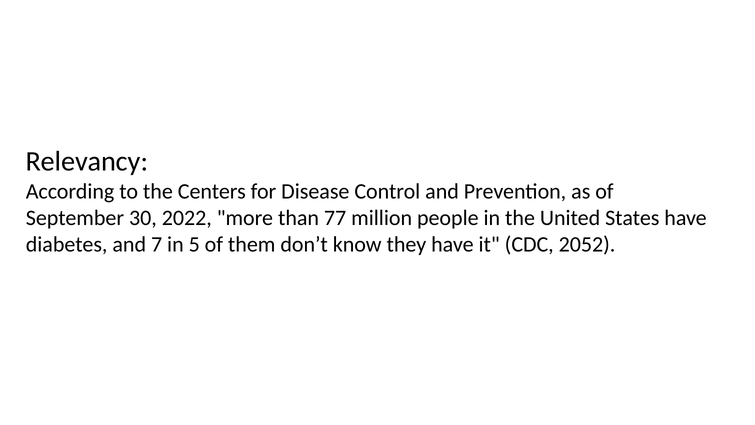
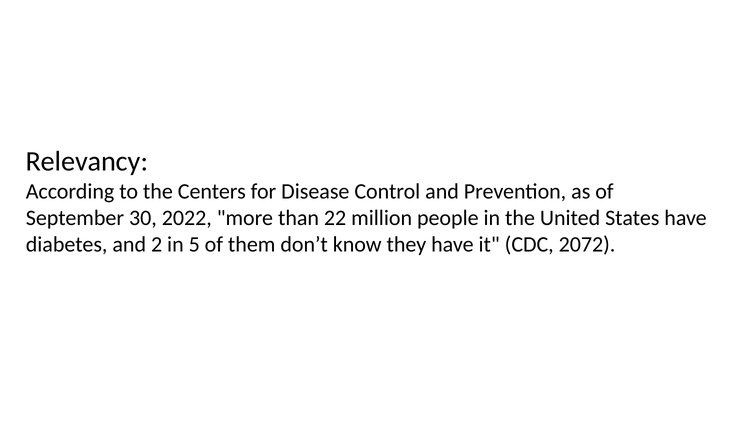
77: 77 -> 22 (335, 218)
7: 7 -> 2 (157, 244)
2052: 2052 -> 2072 (587, 244)
